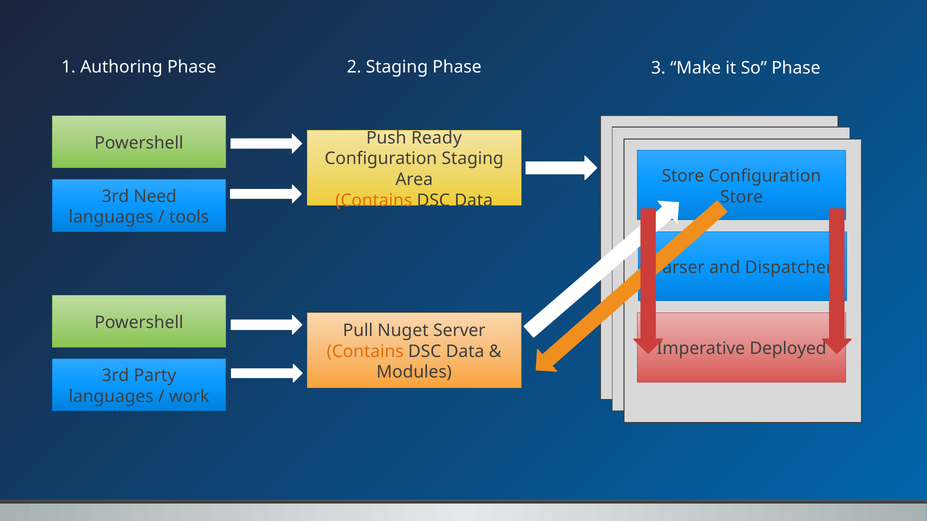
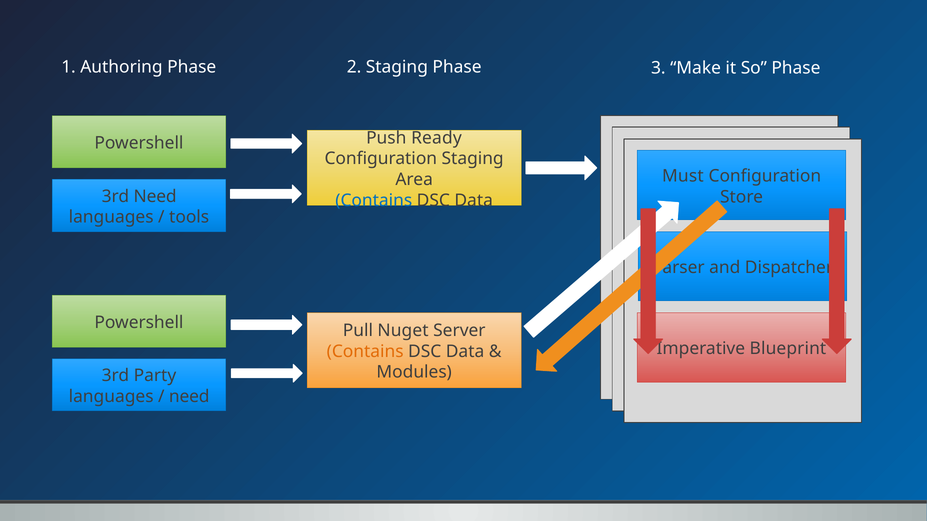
Store: Store -> Must (683, 176)
Contains colour: orange -> blue (374, 201)
Deployed: Deployed -> Blueprint (788, 349)
work: work -> need (189, 397)
